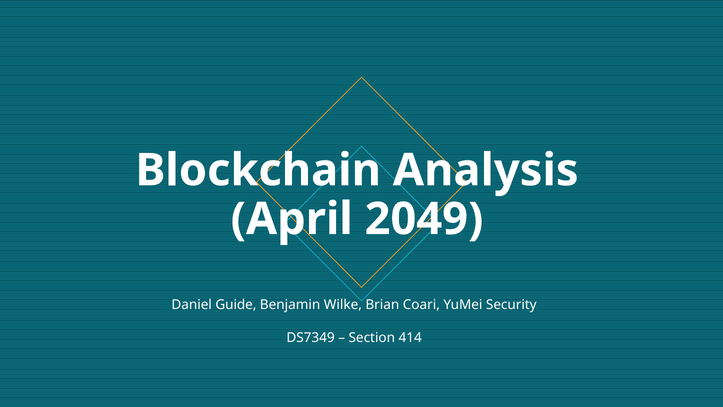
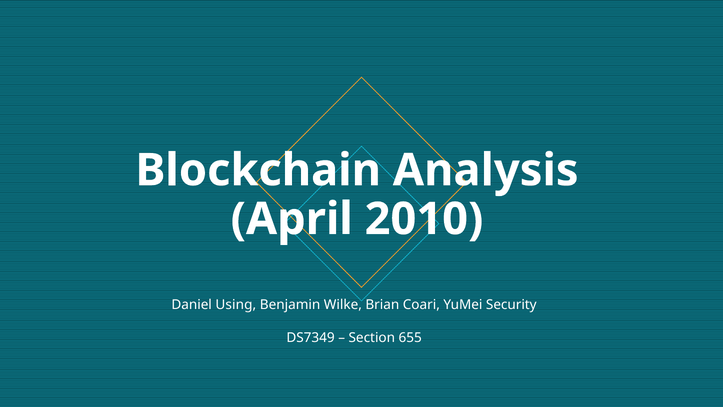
2049: 2049 -> 2010 (424, 219)
Guide: Guide -> Using (236, 305)
414: 414 -> 655 (410, 337)
